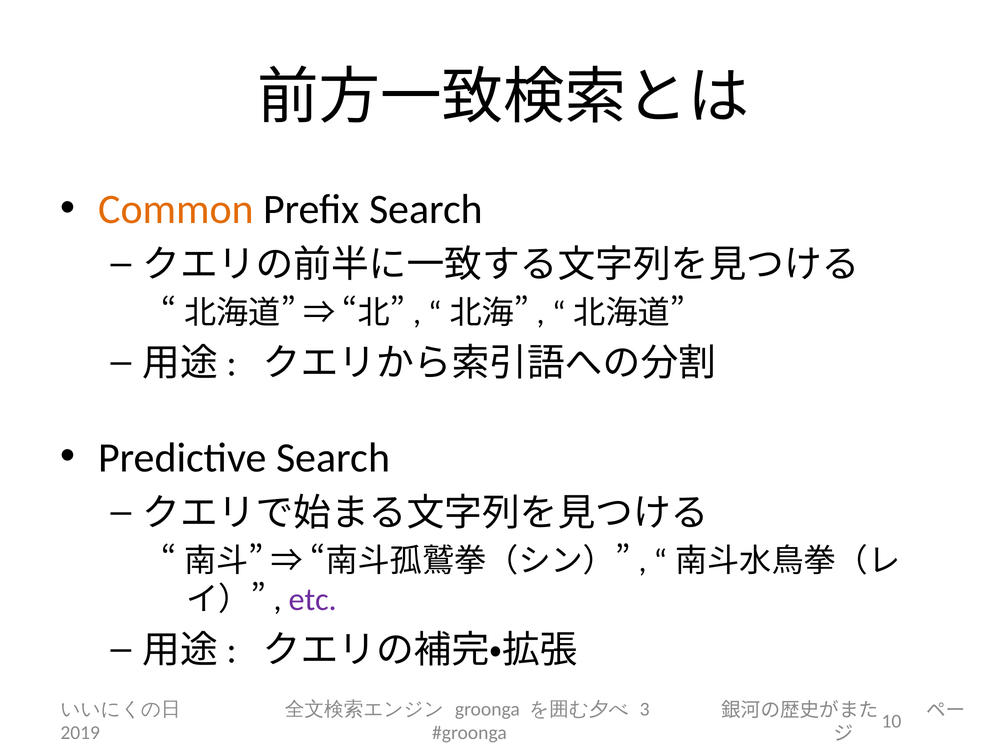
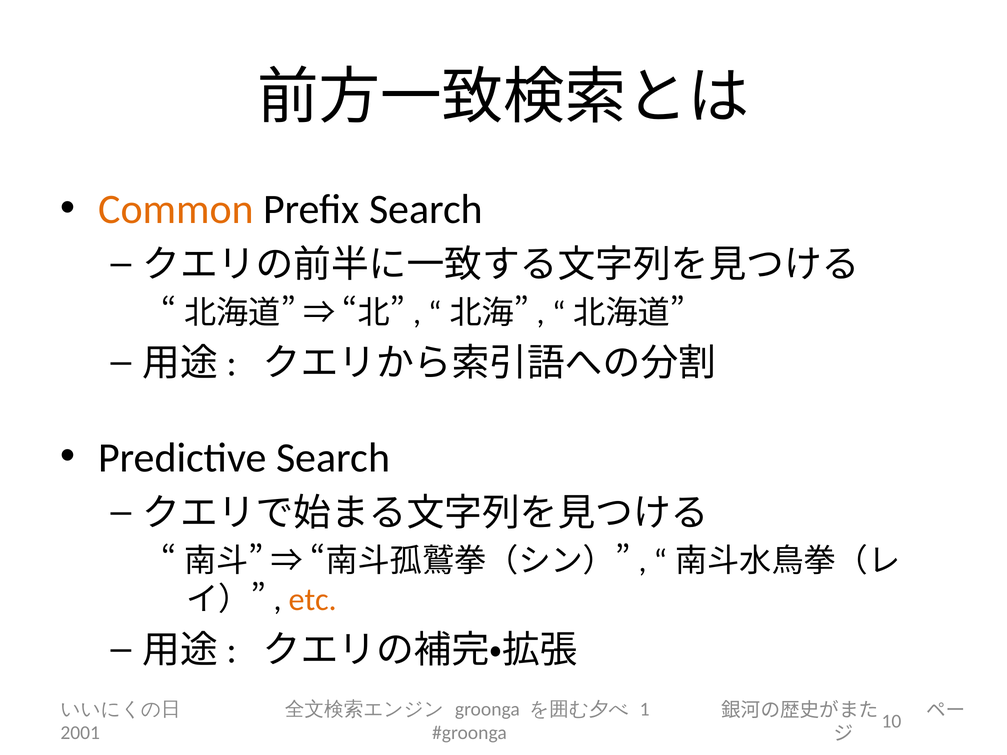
etc colour: purple -> orange (313, 600)
3: 3 -> 1 (645, 710)
2019: 2019 -> 2001 (80, 733)
